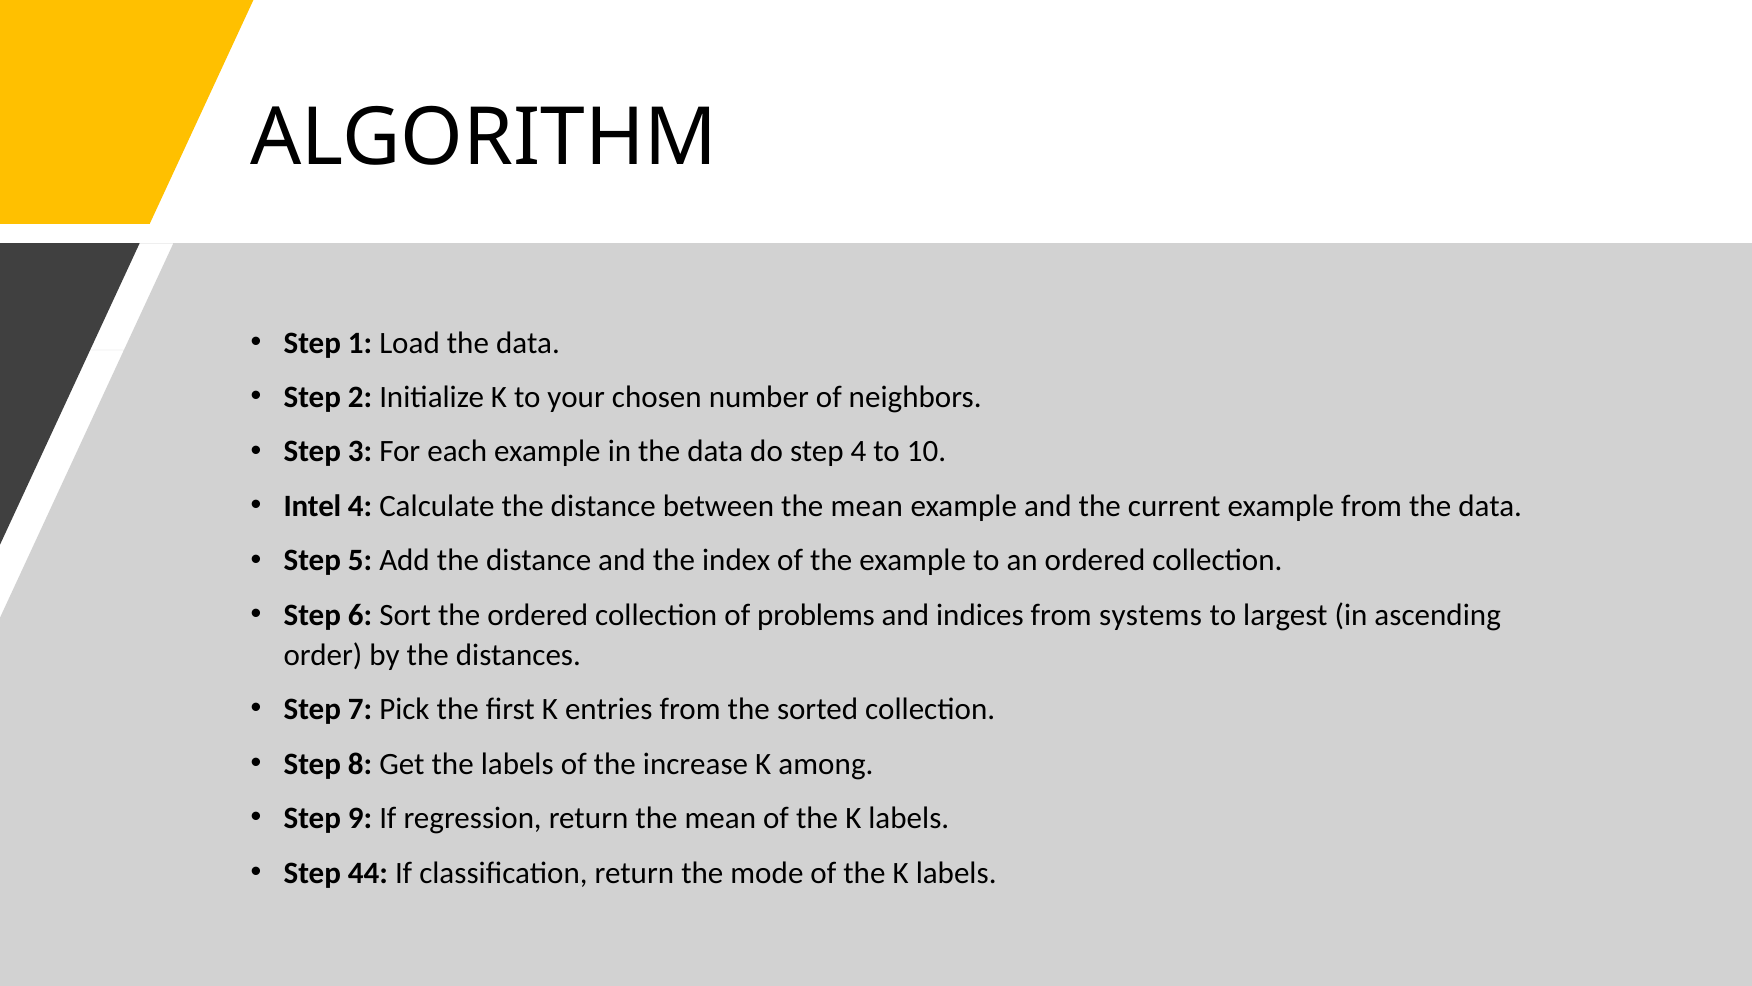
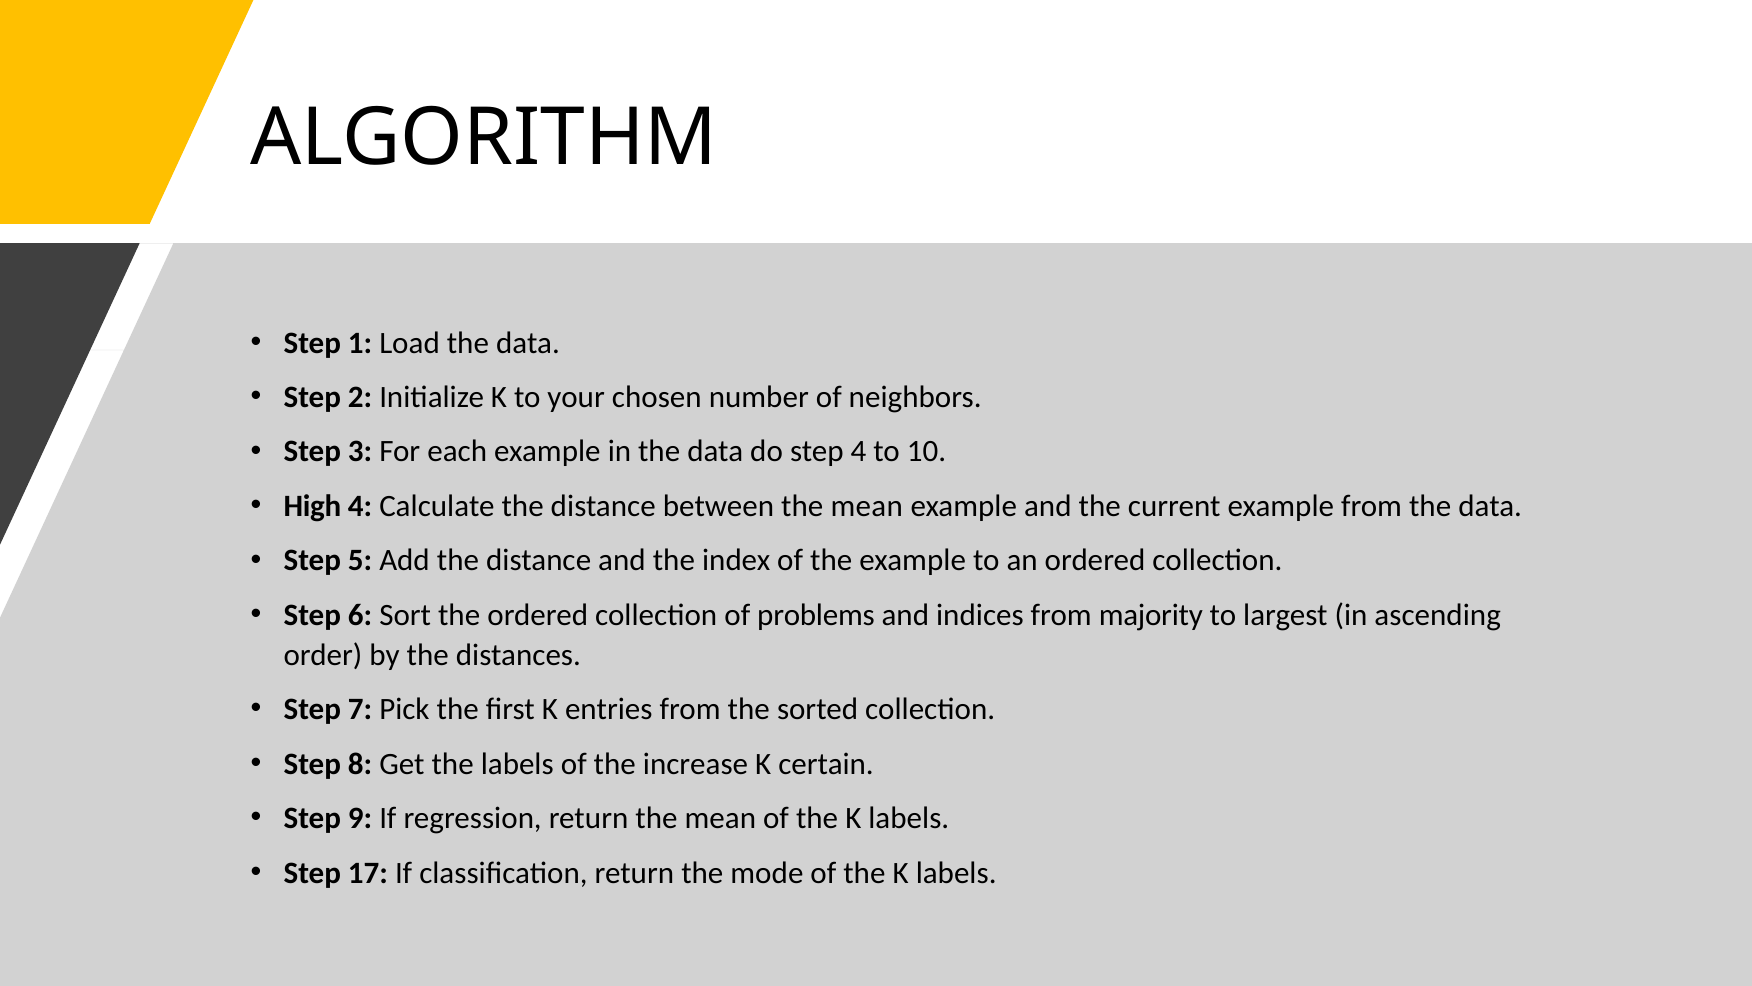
Intel: Intel -> High (312, 506)
systems: systems -> majority (1151, 615)
among: among -> certain (826, 763)
44: 44 -> 17 (368, 872)
